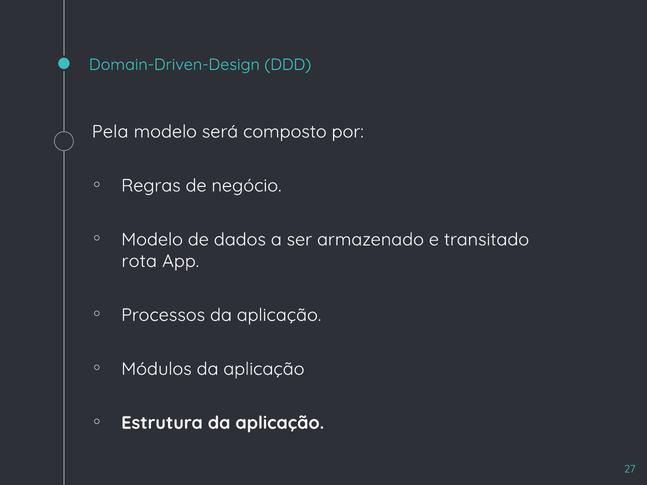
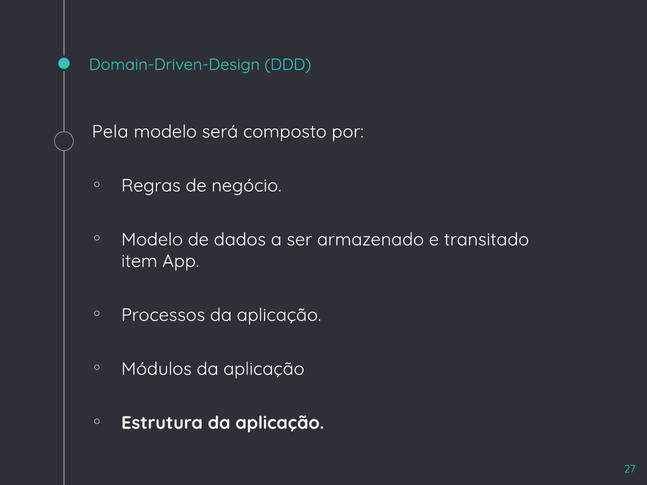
rota: rota -> item (139, 261)
